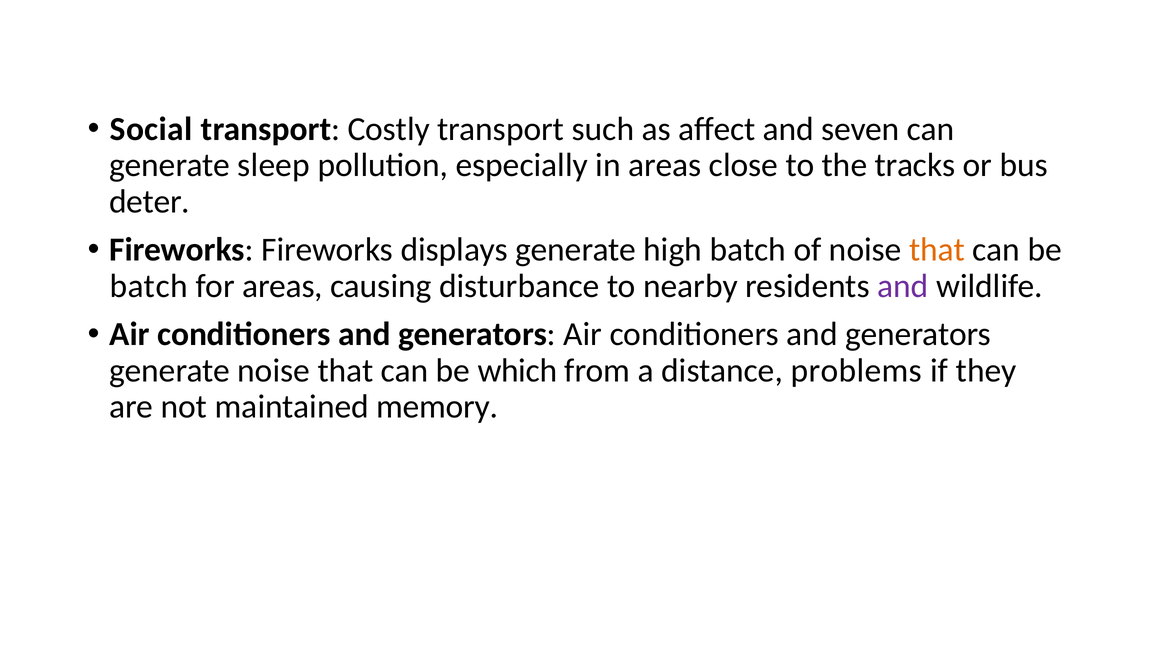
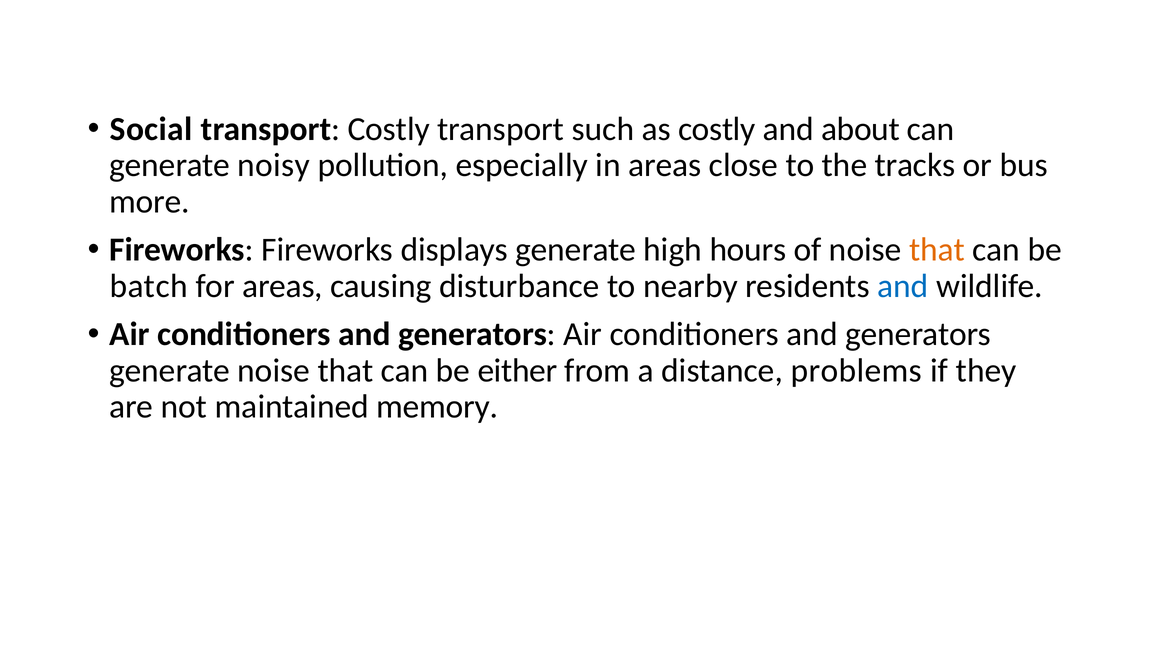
as affect: affect -> costly (717, 129)
seven: seven -> about (860, 129)
sleep: sleep -> noisy (274, 165)
deter: deter -> more (149, 202)
high batch: batch -> hours (748, 250)
and colour: purple -> blue (903, 286)
which: which -> either (517, 370)
